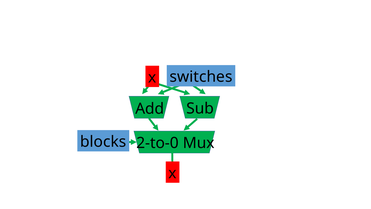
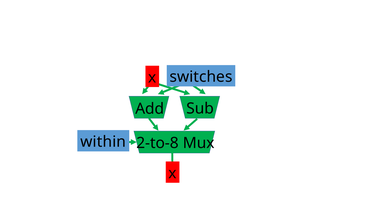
blocks: blocks -> within (103, 142)
2-to-0: 2-to-0 -> 2-to-8 (158, 143)
